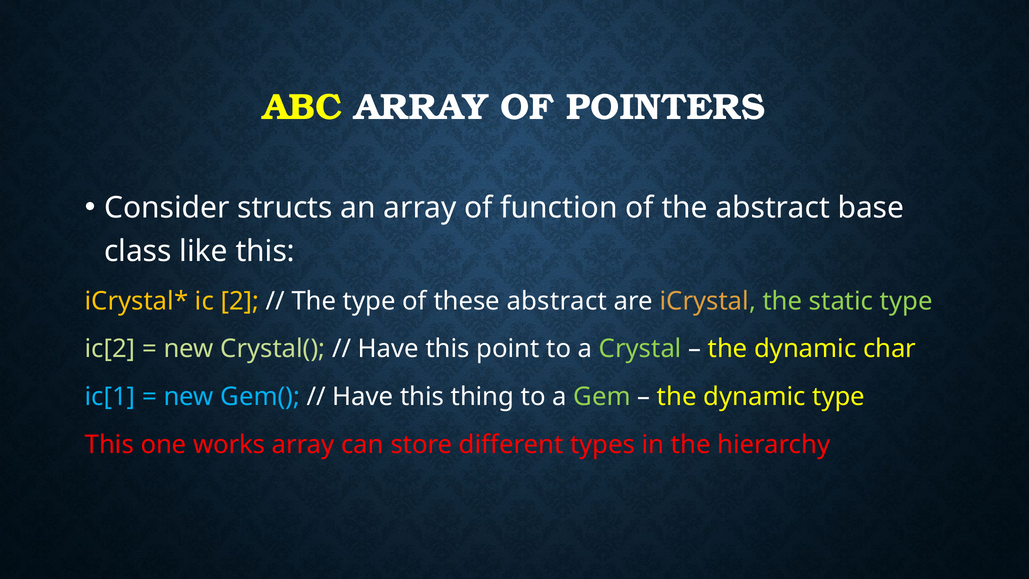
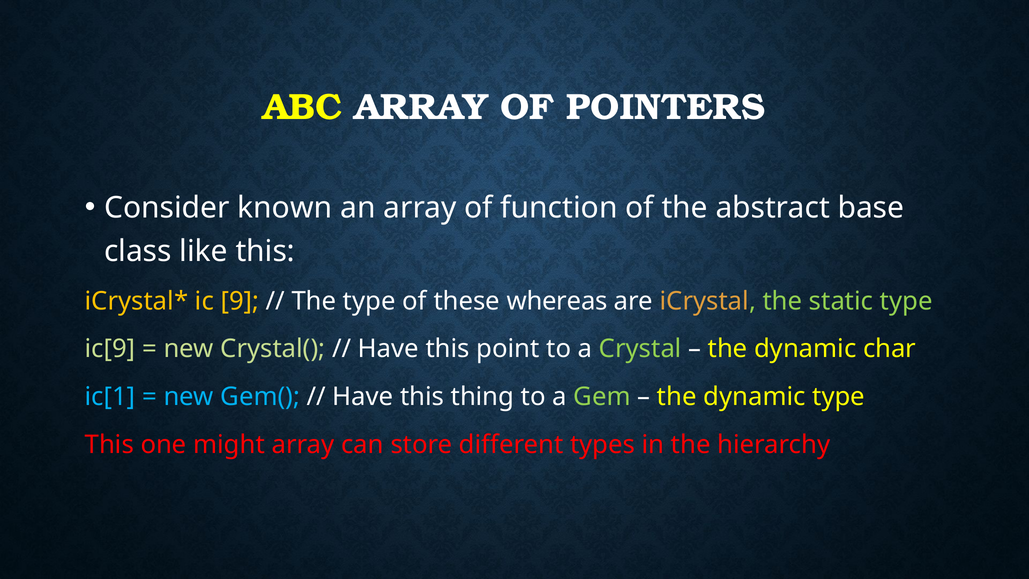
structs: structs -> known (285, 208)
2: 2 -> 9 (240, 301)
these abstract: abstract -> whereas (557, 301)
ic[2: ic[2 -> ic[9 (110, 349)
works: works -> might (229, 444)
